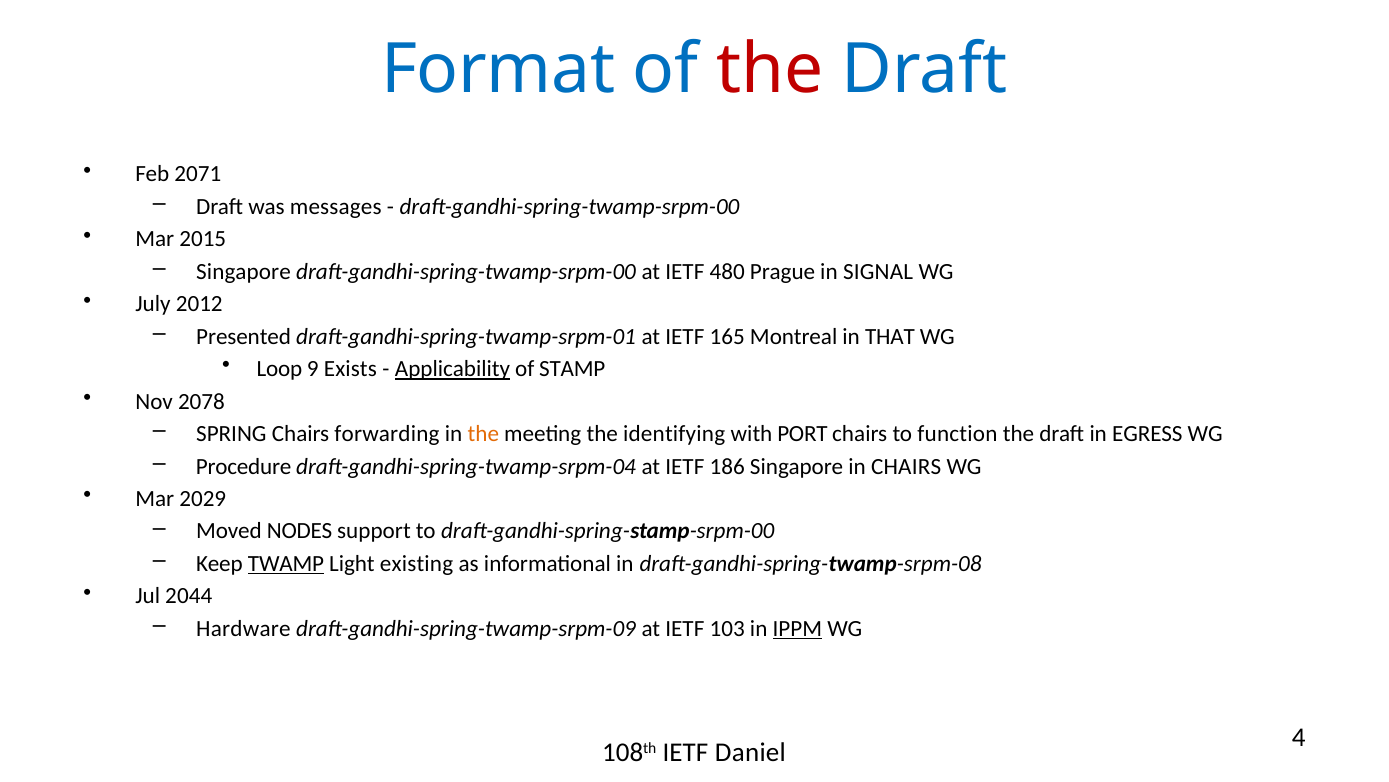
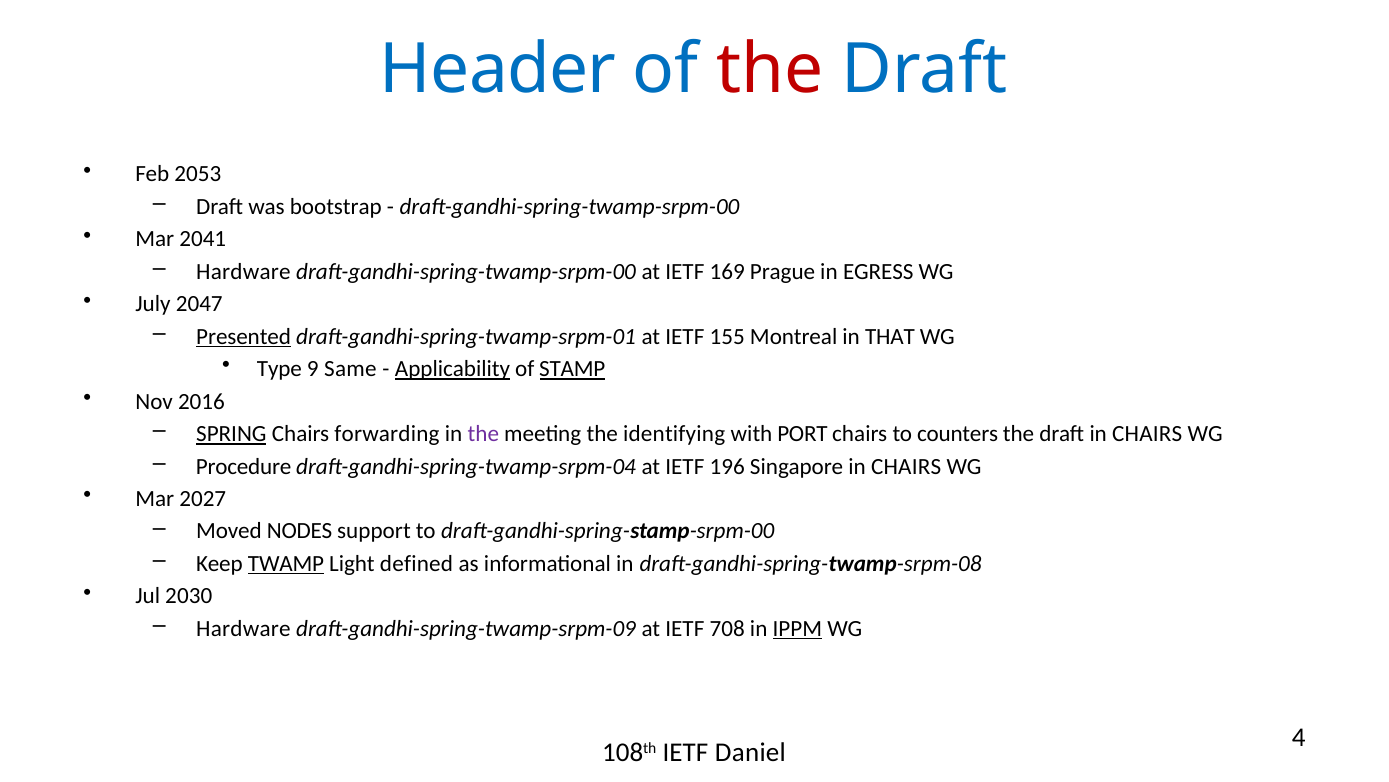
Format: Format -> Header (498, 70)
2071: 2071 -> 2053 (198, 174)
messages: messages -> bootstrap (336, 207)
2015: 2015 -> 2041 (203, 239)
Singapore: Singapore -> Hardware (243, 271)
480: 480 -> 169 (727, 271)
SIGNAL: SIGNAL -> EGRESS (878, 271)
2012: 2012 -> 2047 (199, 304)
Presented underline: none -> present (244, 336)
165: 165 -> 155 (727, 336)
Loop: Loop -> Type (279, 369)
Exists: Exists -> Same (350, 369)
STAMP underline: none -> present (572, 369)
2078: 2078 -> 2016 (201, 401)
SPRING underline: none -> present (231, 434)
the colour: orange -> purple (483, 434)
function: function -> counters (958, 434)
draft in EGRESS: EGRESS -> CHAIRS (1147, 434)
186: 186 -> 196 (727, 466)
2029: 2029 -> 2027 (203, 498)
existing: existing -> defined (417, 563)
2044: 2044 -> 2030 (189, 596)
103: 103 -> 708 (727, 628)
